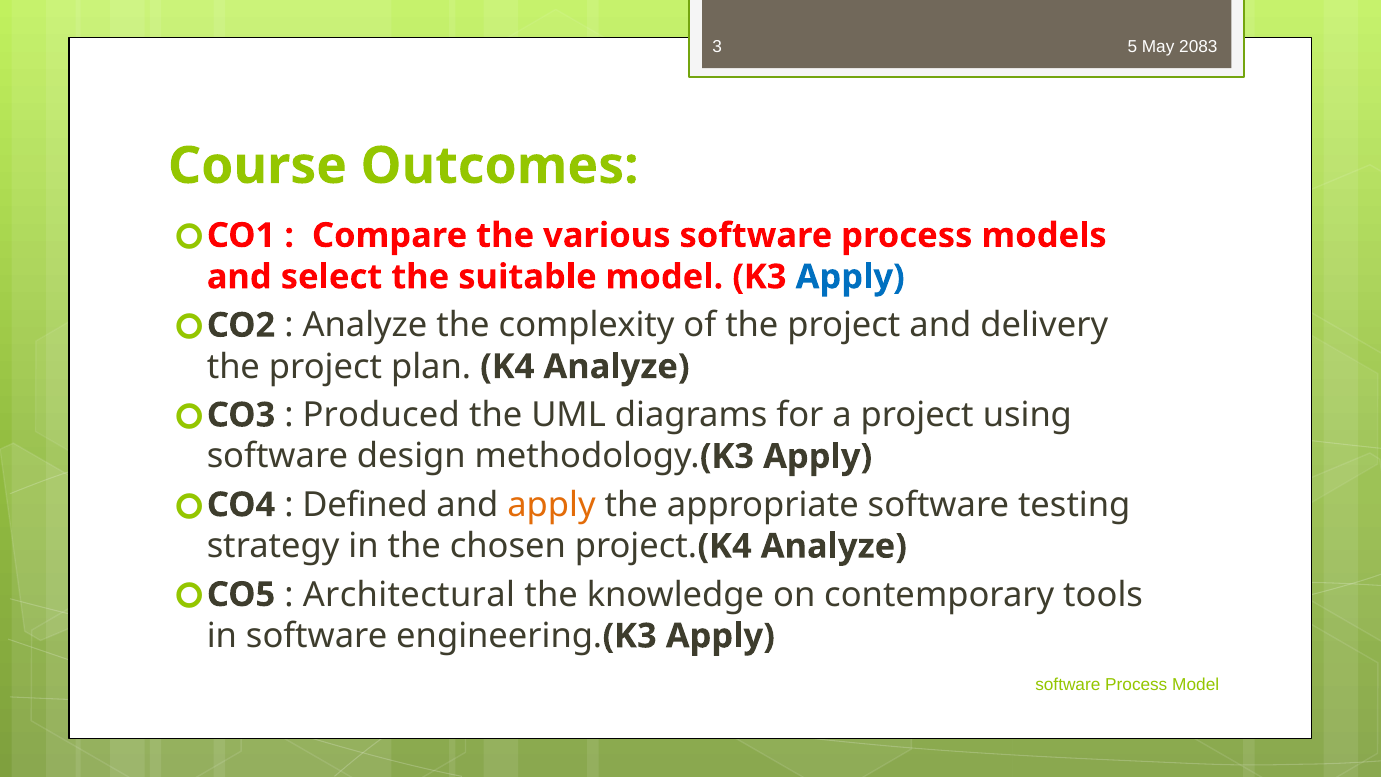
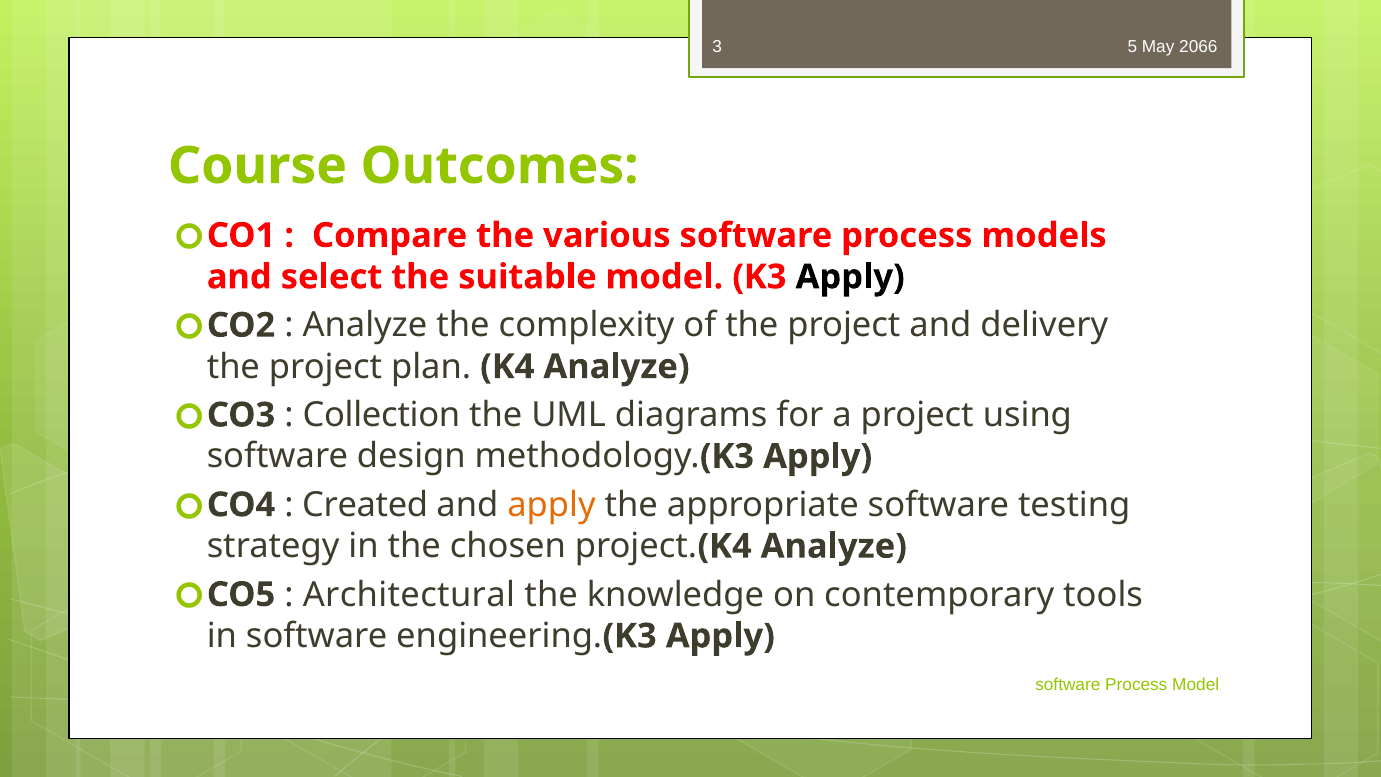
2083: 2083 -> 2066 (1198, 47)
Apply colour: blue -> black (850, 277)
Produced: Produced -> Collection (381, 415)
Defined: Defined -> Created (365, 505)
